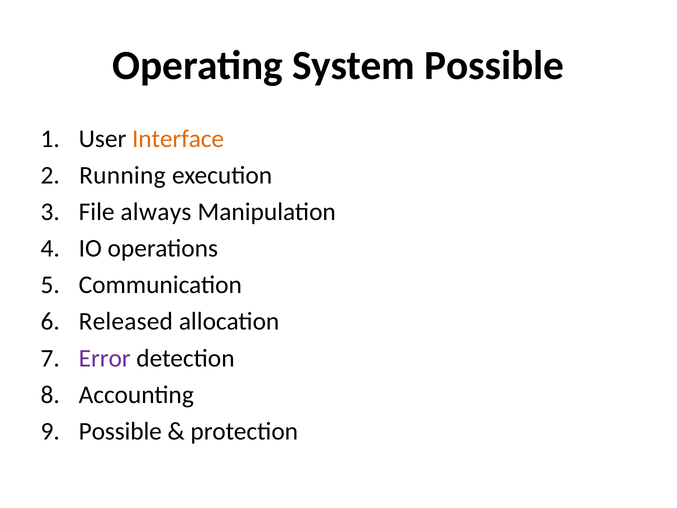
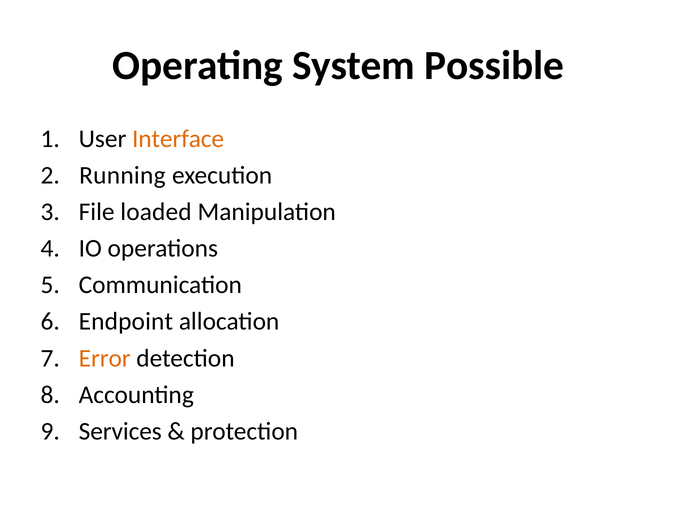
always: always -> loaded (156, 212)
Released: Released -> Endpoint (126, 321)
Error colour: purple -> orange (105, 358)
Possible: Possible -> Services (120, 431)
